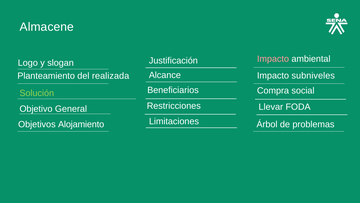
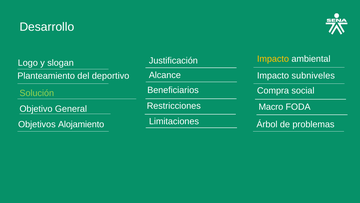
Almacene: Almacene -> Desarrollo (47, 27)
Impacto colour: pink -> yellow (273, 59)
realizada: realizada -> deportivo (111, 76)
Llevar: Llevar -> Macro (271, 107)
